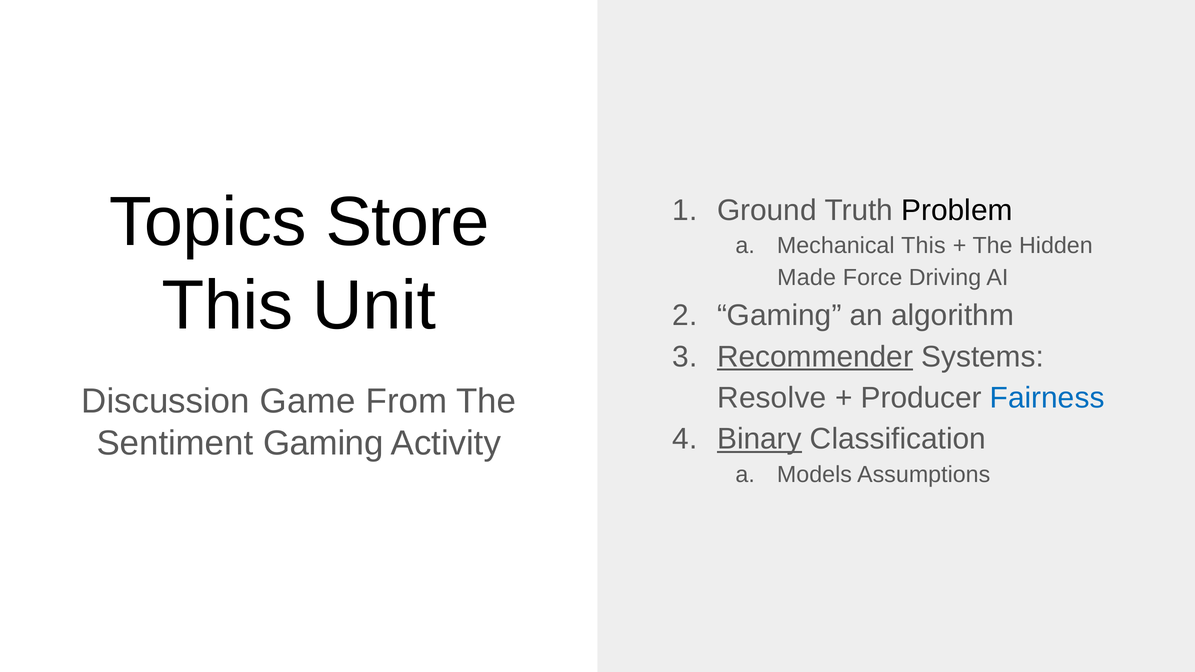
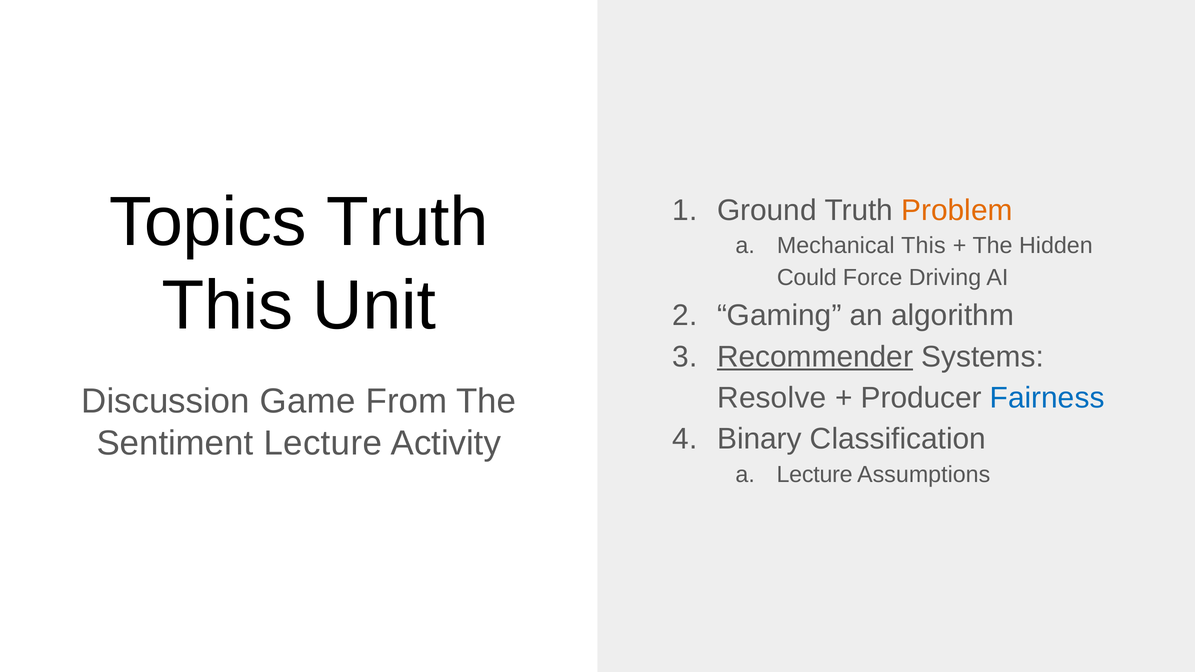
Topics Store: Store -> Truth (407, 222)
Problem colour: black -> orange (957, 210)
Made: Made -> Could (807, 278)
Binary underline: present -> none (760, 439)
Sentiment Gaming: Gaming -> Lecture (323, 443)
Models: Models -> Lecture (815, 475)
